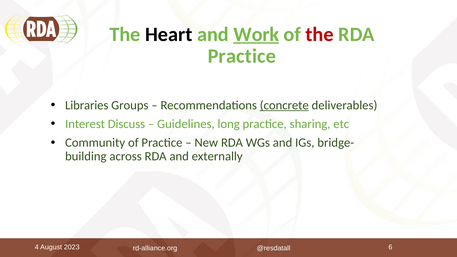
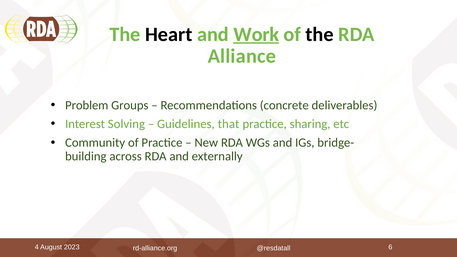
the colour: red -> black (320, 34)
Practice: Practice -> Alliance (242, 56)
Libraries: Libraries -> Problem (87, 105)
concrete underline: present -> none (284, 105)
Discuss: Discuss -> Solving (126, 124)
long: long -> that (229, 124)
